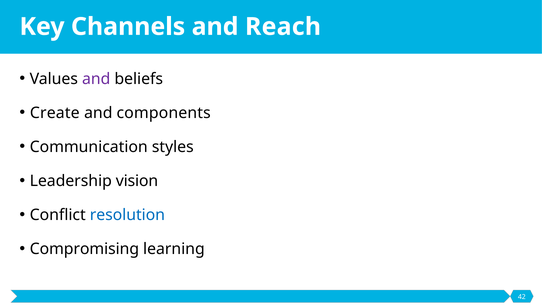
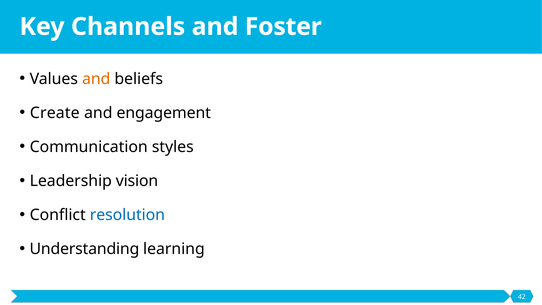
Reach: Reach -> Foster (283, 27)
and colour: purple -> orange (96, 79)
components: components -> engagement (164, 113)
Compromising: Compromising -> Understanding (84, 249)
